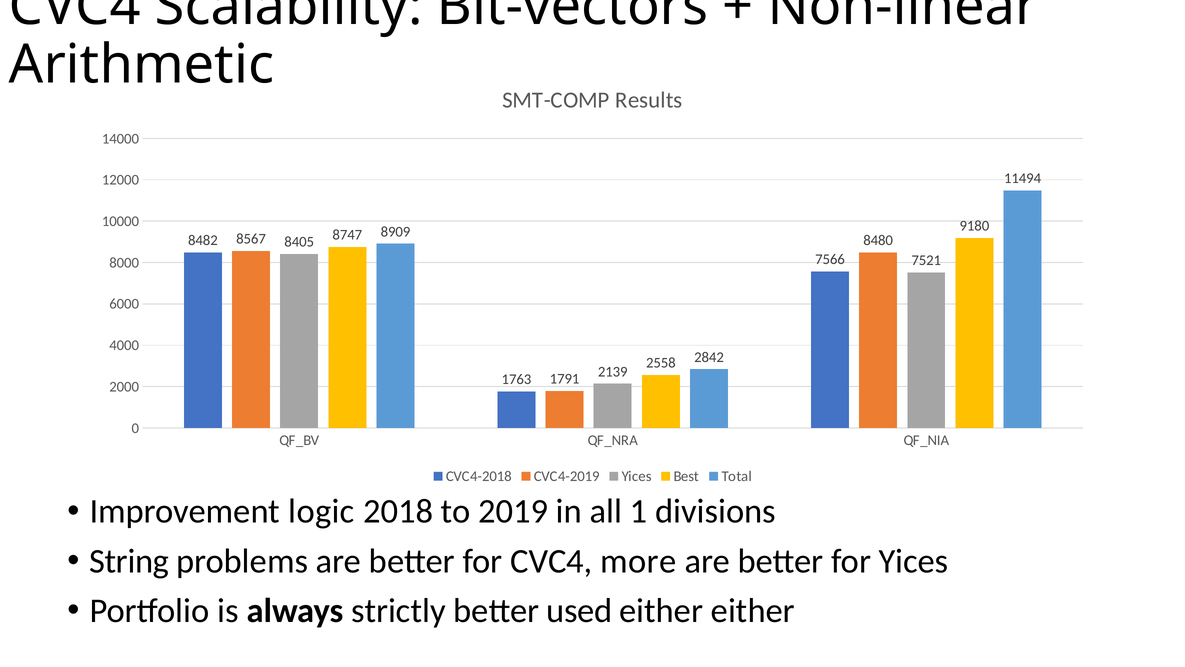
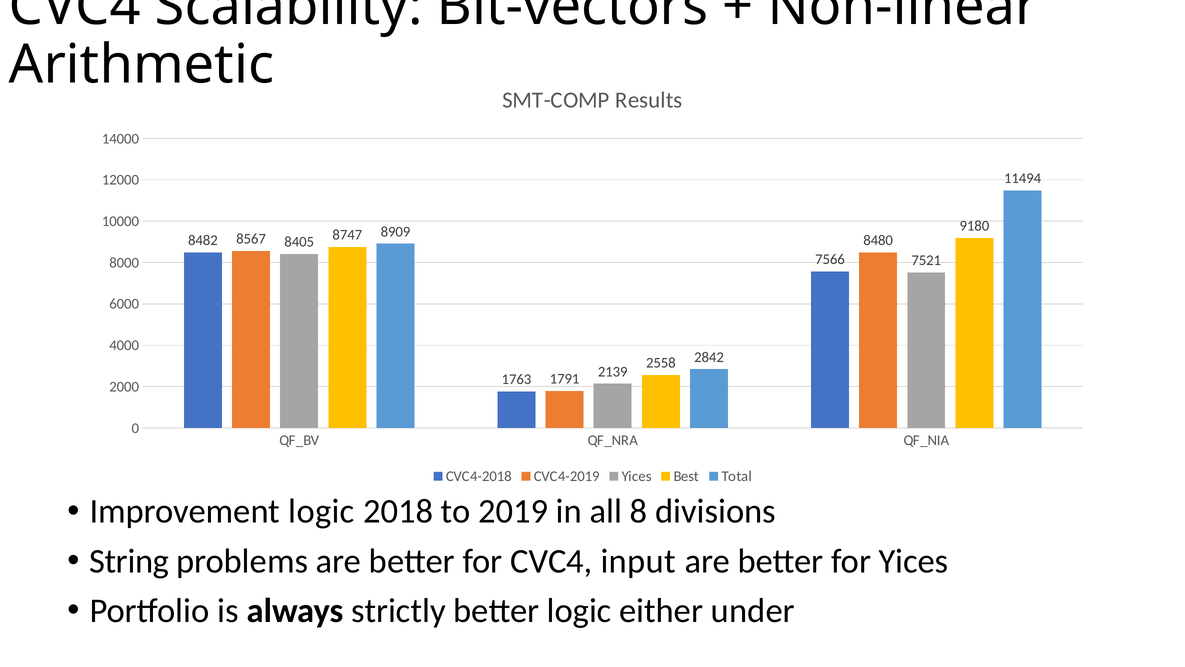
1: 1 -> 8 (639, 511)
more: more -> input (638, 561)
better used: used -> logic (579, 610)
either either: either -> under (753, 610)
